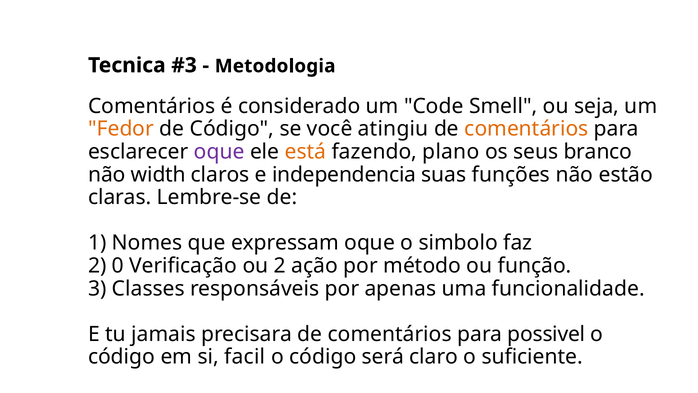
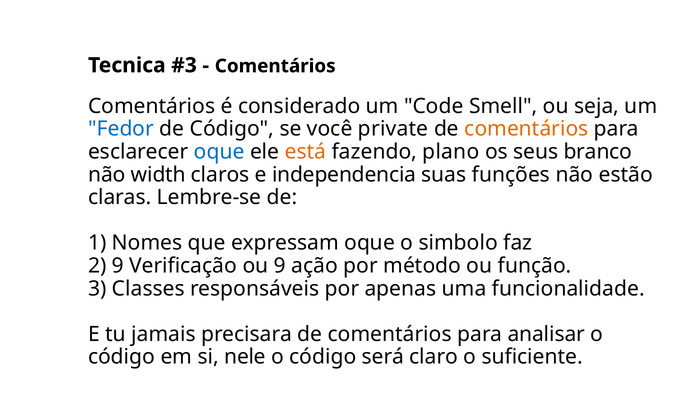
Metodologia: Metodologia -> Comentários (275, 66)
Fedor colour: orange -> blue (121, 129)
atingiu: atingiu -> private (393, 129)
oque colour: purple -> blue (219, 152)
2 0: 0 -> 9 (118, 265)
ou 2: 2 -> 9 (280, 265)
possivel: possivel -> analisar (546, 334)
facil: facil -> nele (245, 357)
